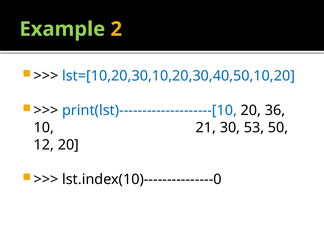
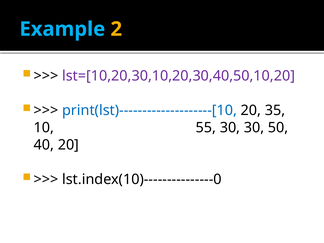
Example colour: light green -> light blue (62, 29)
lst=[10,20,30,10,20,30,40,50,10,20 colour: blue -> purple (179, 76)
36: 36 -> 35 (275, 110)
21: 21 -> 55 (206, 128)
30 53: 53 -> 30 (254, 128)
12: 12 -> 40 (44, 145)
